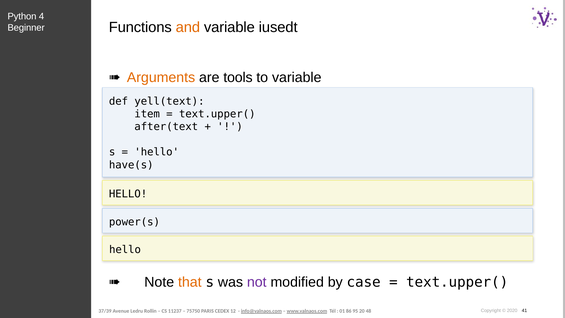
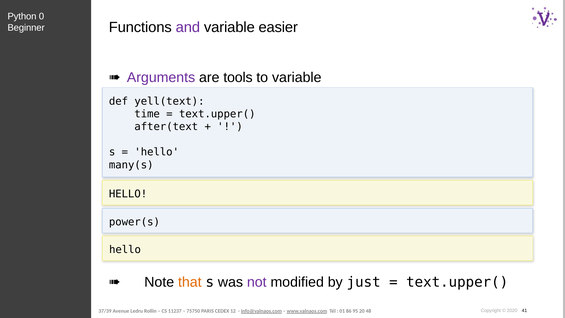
4: 4 -> 0 (42, 16)
and colour: orange -> purple (188, 27)
iusedt: iusedt -> easier (278, 27)
Arguments colour: orange -> purple (161, 77)
item: item -> time (147, 114)
have(s: have(s -> many(s (131, 165)
case: case -> just (364, 282)
